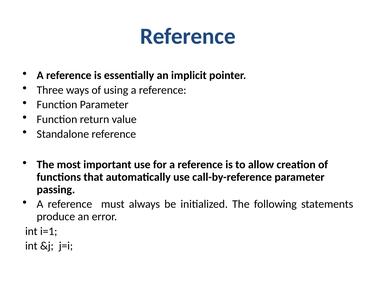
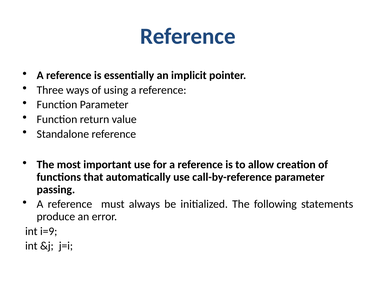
i=1: i=1 -> i=9 (49, 231)
